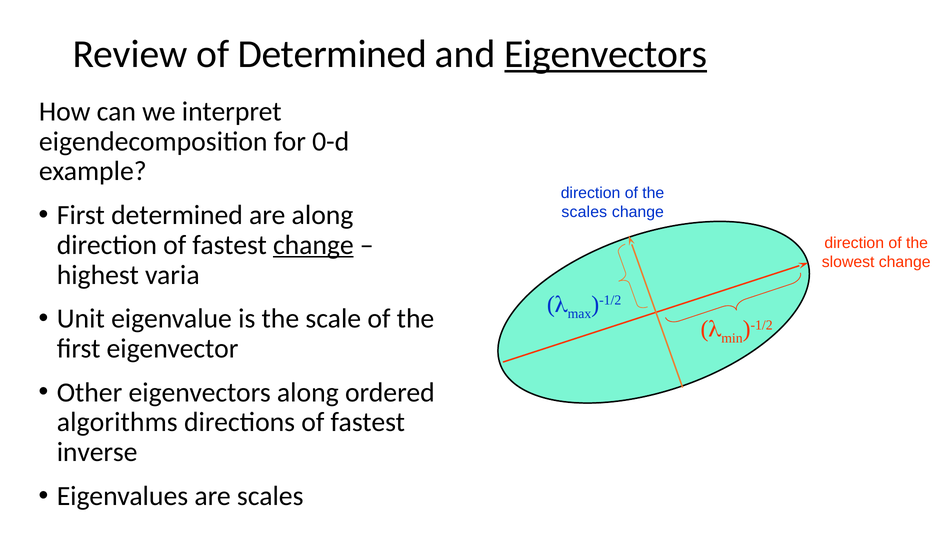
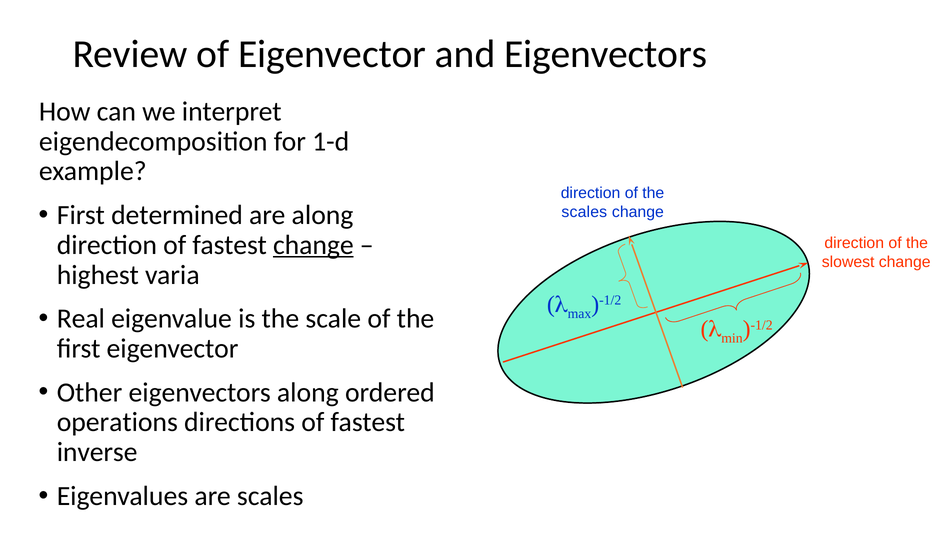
of Determined: Determined -> Eigenvector (332, 54)
Eigenvectors underline: present -> none (606, 54)
0-d: 0-d -> 1-d (331, 141)
Unit: Unit -> Real (81, 319)
algorithms: algorithms -> operations (117, 422)
